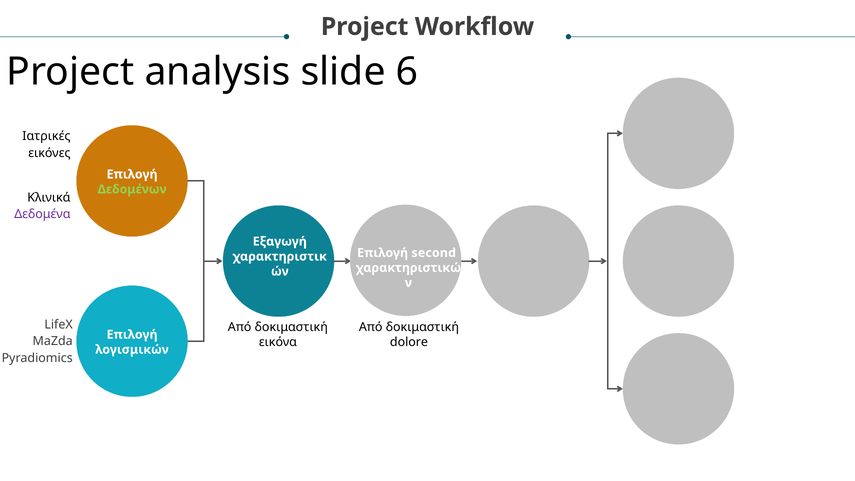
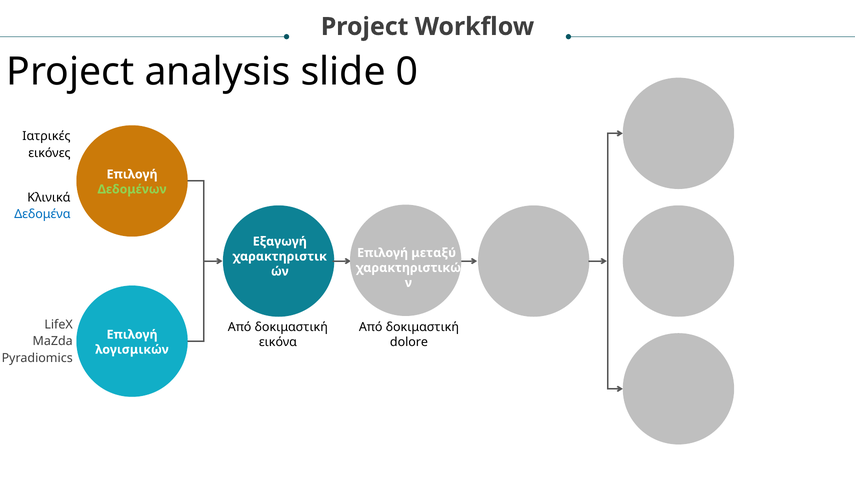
6: 6 -> 0 (407, 72)
Δεδομένα colour: purple -> blue (42, 214)
second: second -> μεταξύ (434, 253)
